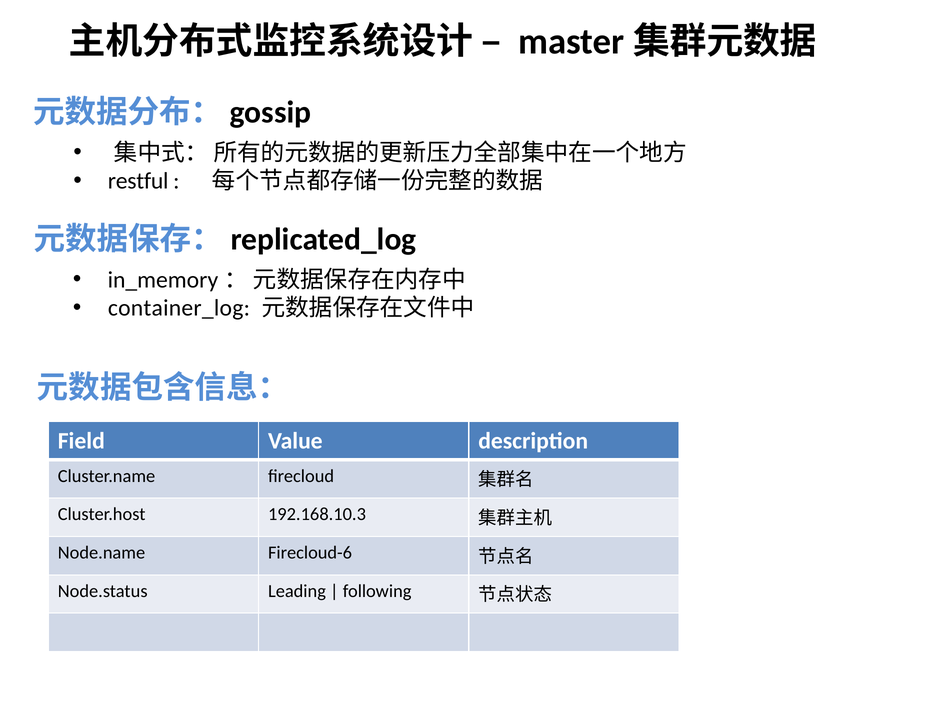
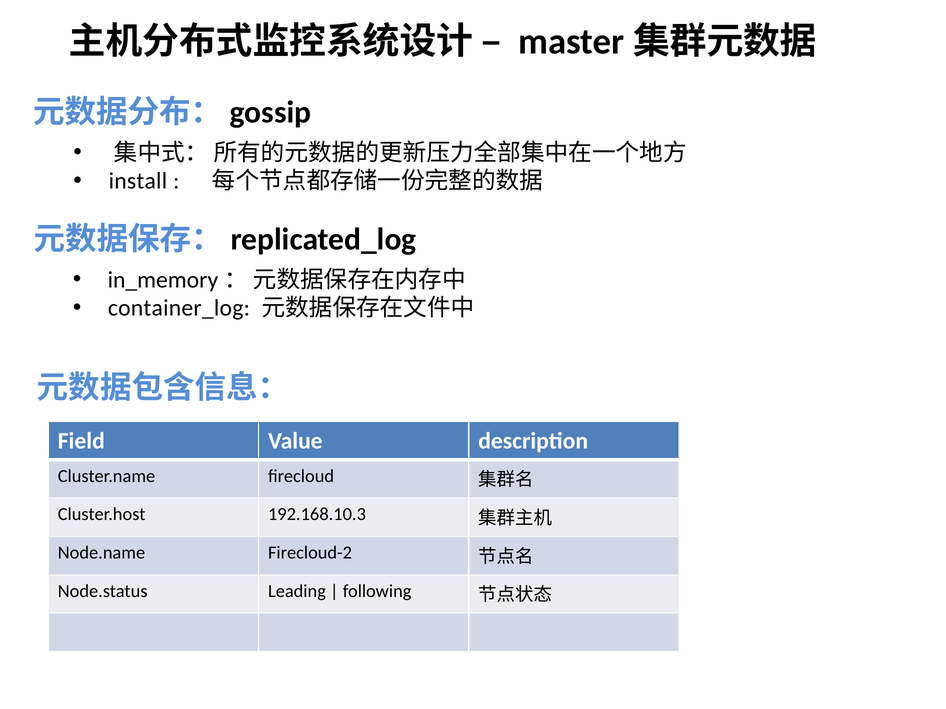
restful: restful -> install (138, 181)
Firecloud-6: Firecloud-6 -> Firecloud-2 (310, 553)
